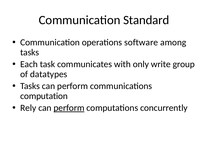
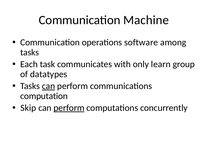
Standard: Standard -> Machine (146, 20)
write: write -> learn (161, 64)
can underline: none -> present (49, 86)
Rely: Rely -> Skip (28, 108)
